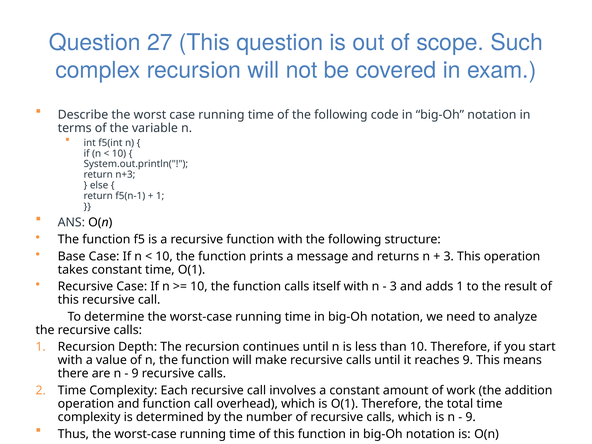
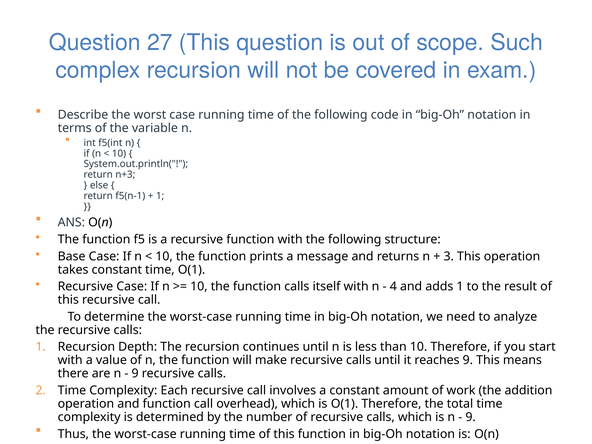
3: 3 -> 4 (393, 286)
